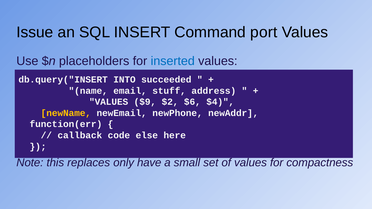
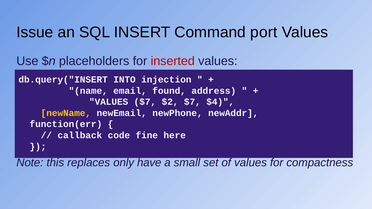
inserted colour: blue -> red (173, 61)
succeeded: succeeded -> injection (166, 80)
stuff: stuff -> found (169, 91)
VALUES $9: $9 -> $7 (145, 102)
$2 $6: $6 -> $7 (192, 102)
else: else -> fine (147, 135)
